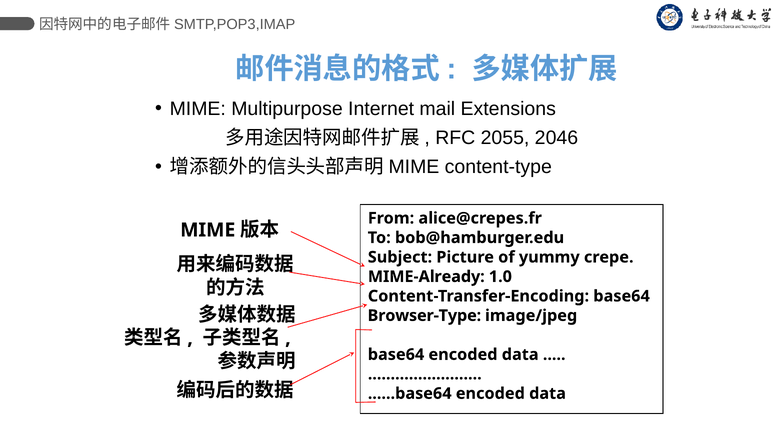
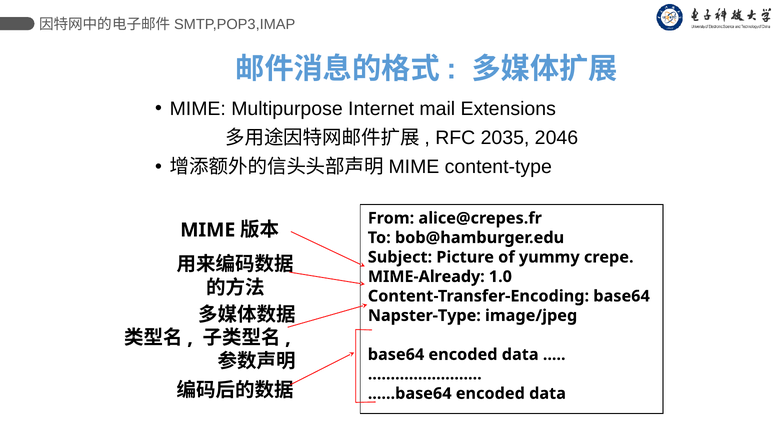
2055: 2055 -> 2035 (505, 138)
Browser-Type: Browser-Type -> Napster-Type (424, 316)
